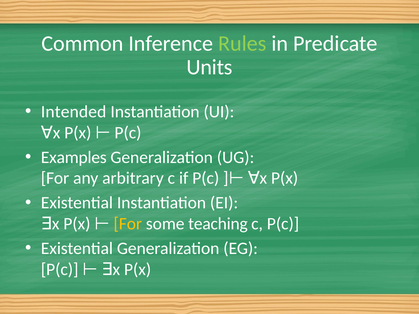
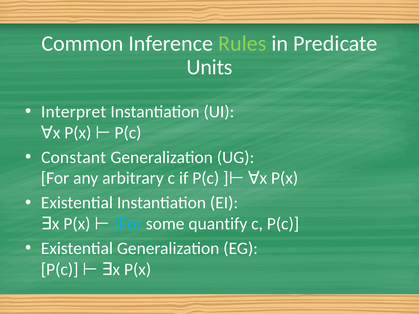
Intended: Intended -> Interpret (74, 112)
Examples: Examples -> Constant (74, 157)
For colour: yellow -> light blue (128, 224)
teaching: teaching -> quantify (218, 224)
